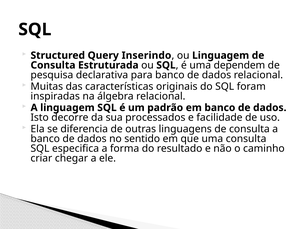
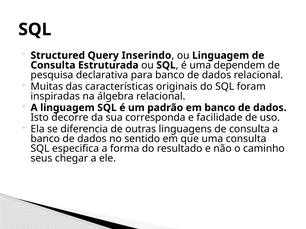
processados: processados -> corresponda (155, 118)
criar: criar -> seus (41, 159)
